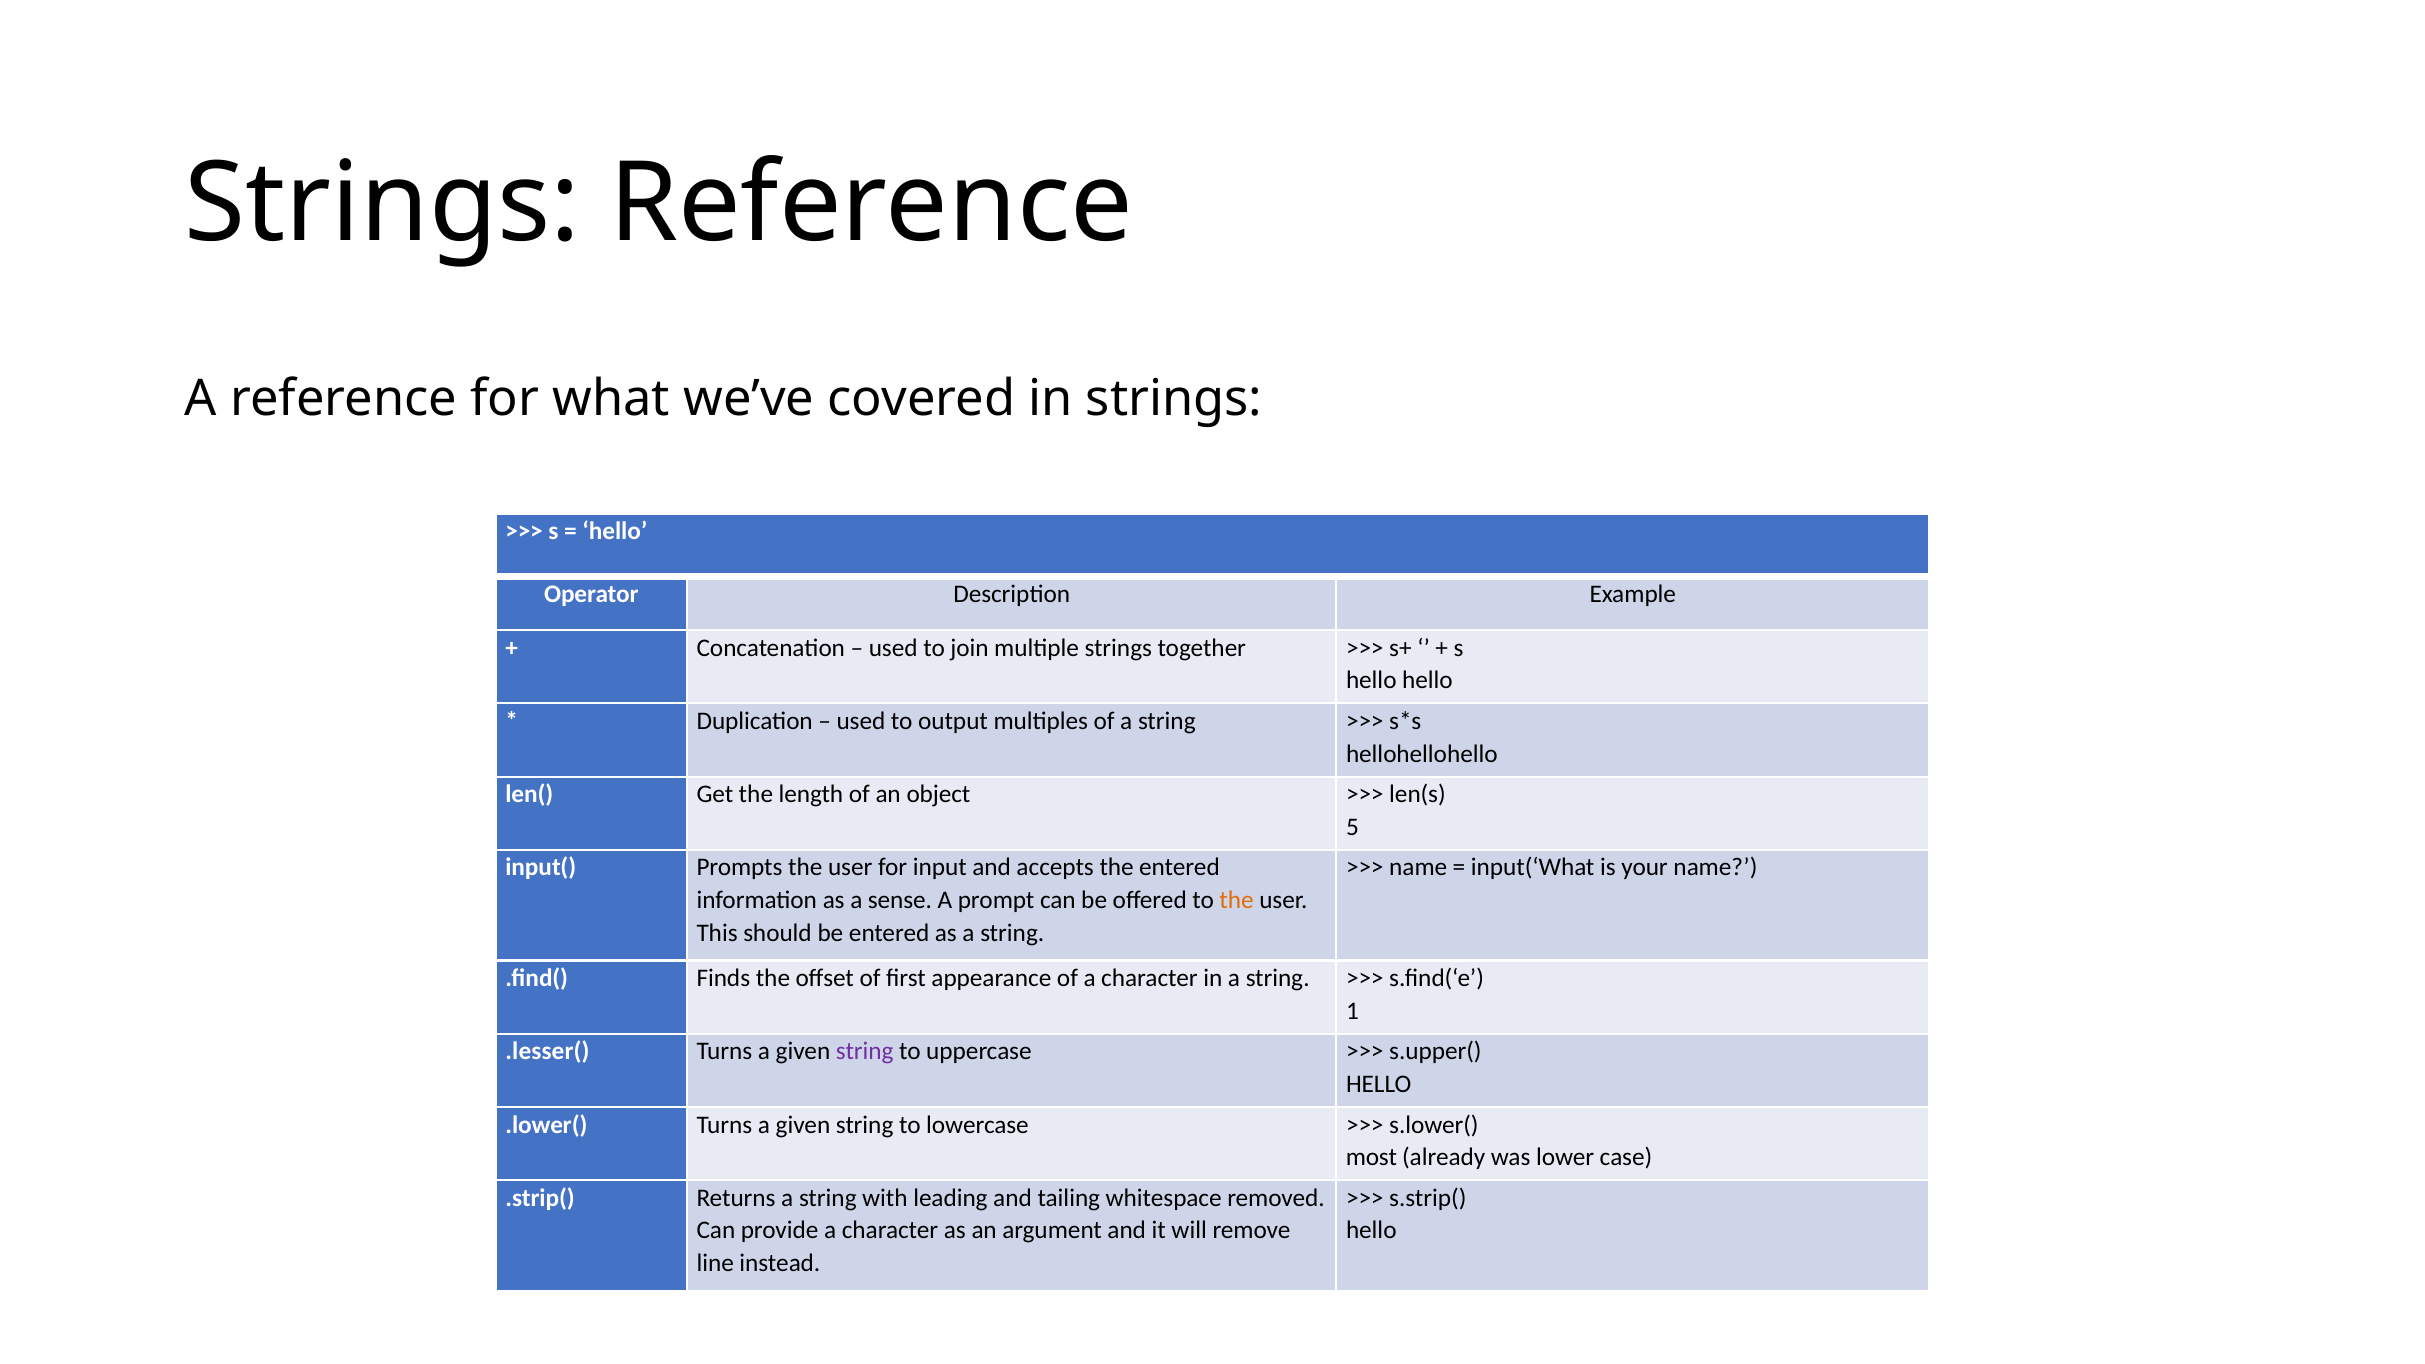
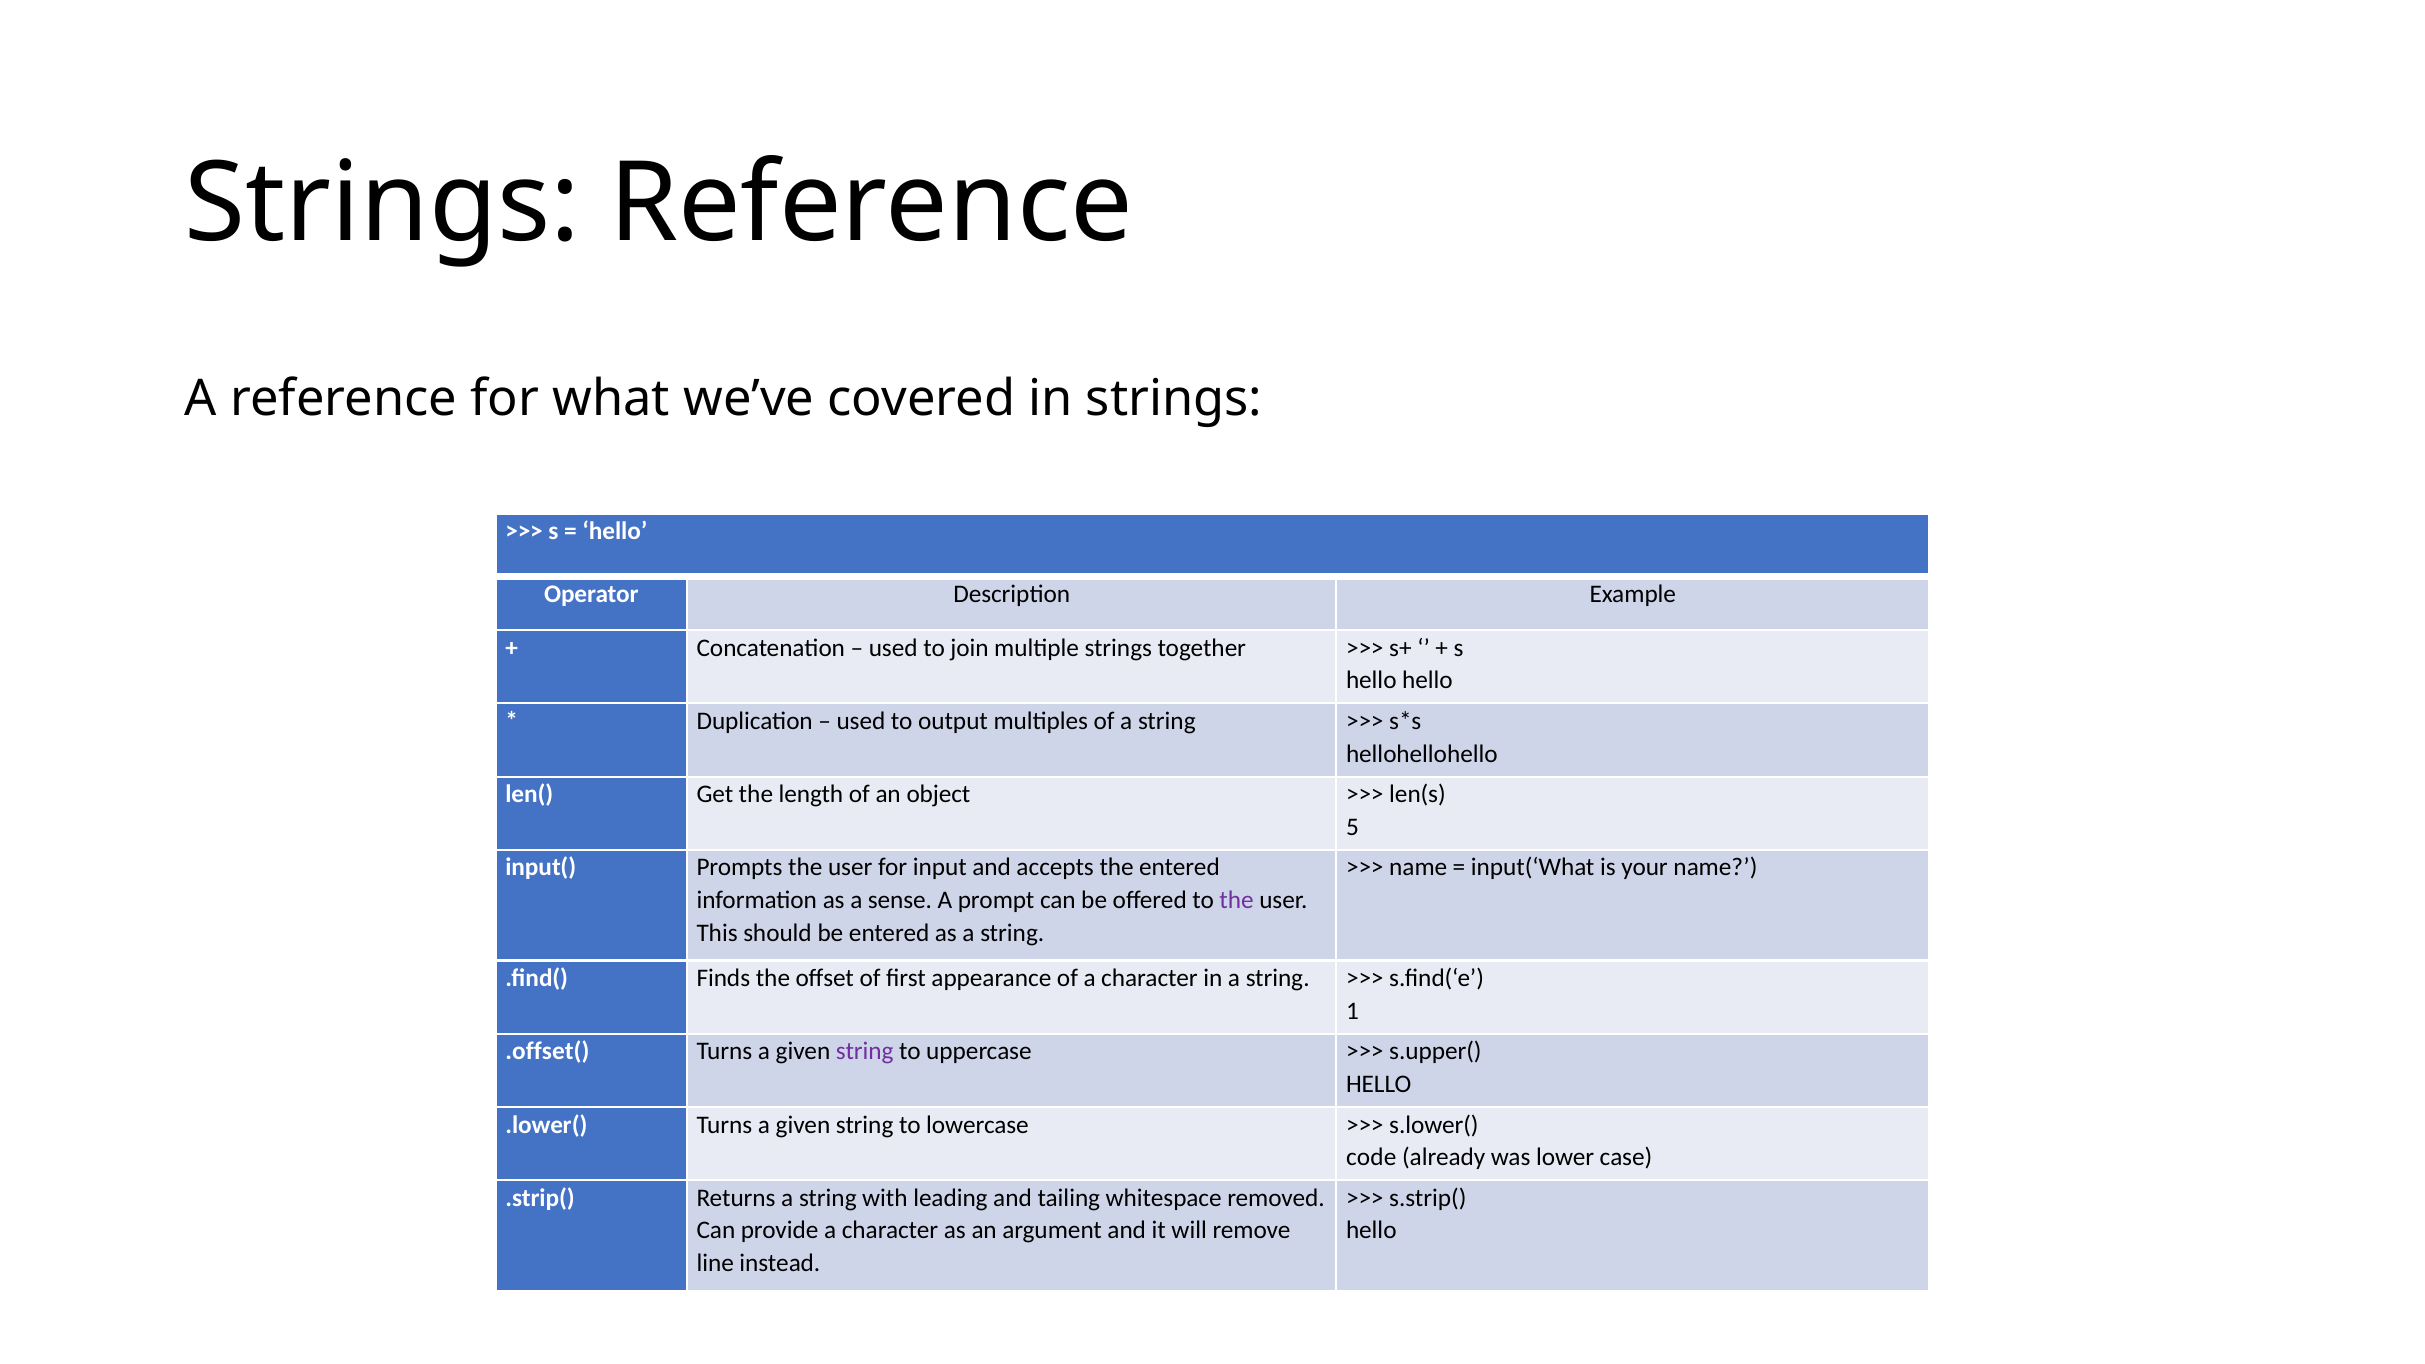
the colour: orange -> purple (1237, 900)
.lesser(: .lesser( -> .offset( (547, 1051)
most: most -> code (1371, 1157)
